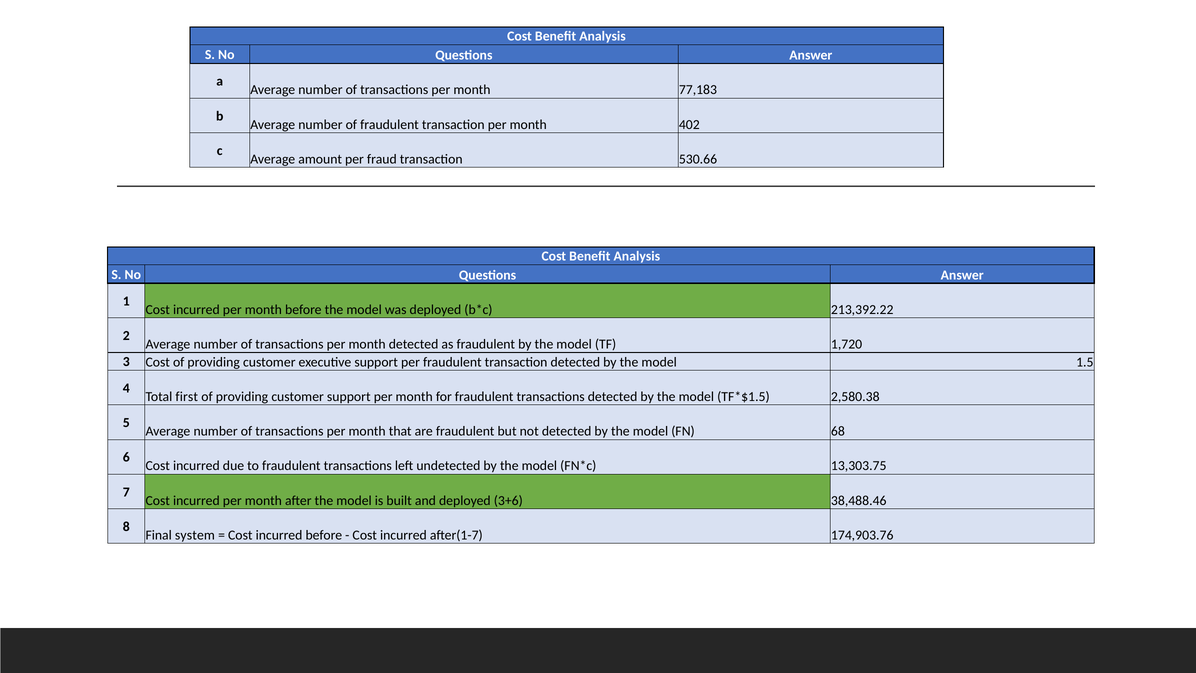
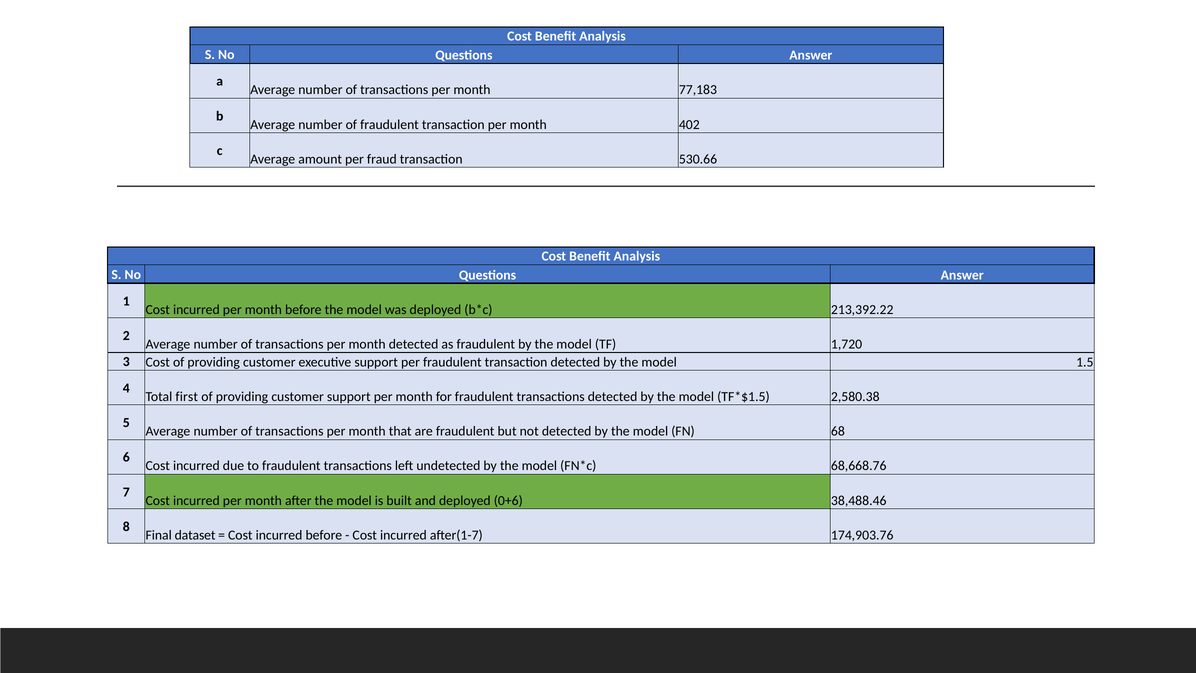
13,303.75: 13,303.75 -> 68,668.76 (859, 466)
3+6: 3+6 -> 0+6 (508, 500)
system: system -> dataset (195, 535)
